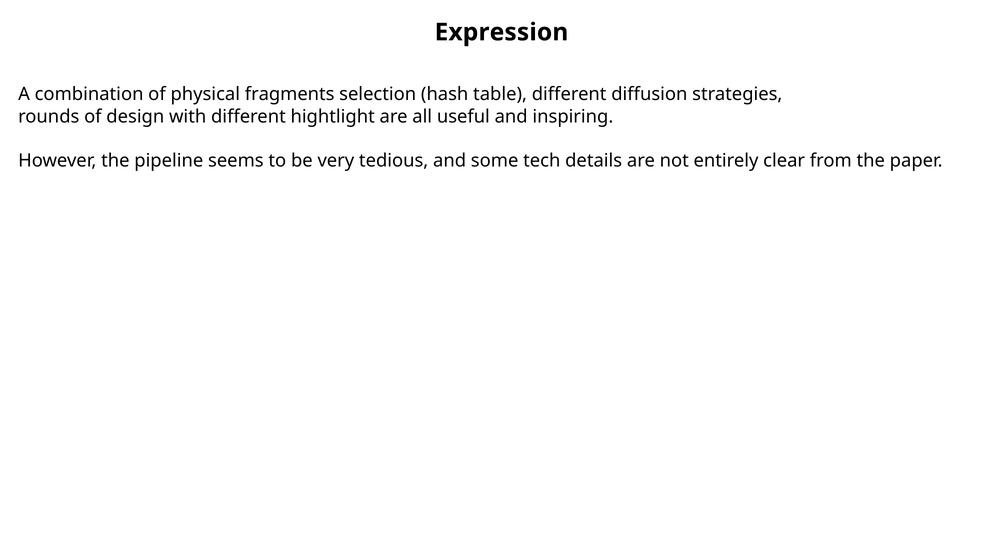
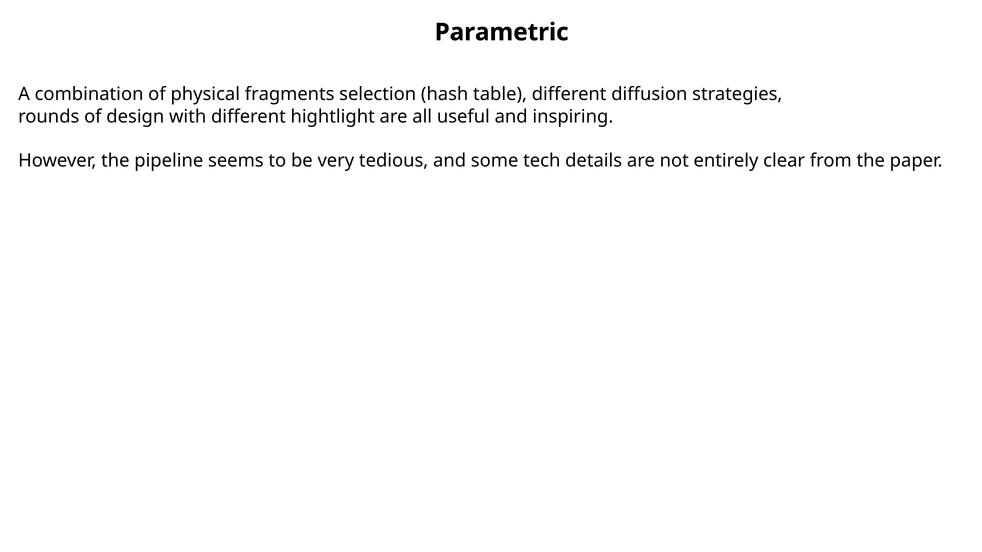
Expression: Expression -> Parametric (502, 32)
